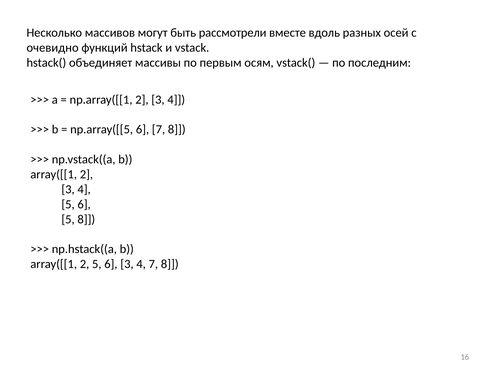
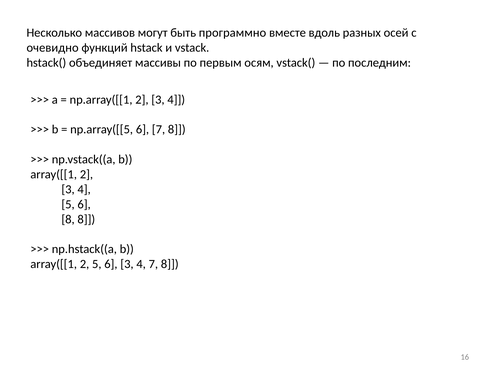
рассмотрели: рассмотрели -> программно (233, 33)
5: 5 -> 8 (68, 219)
